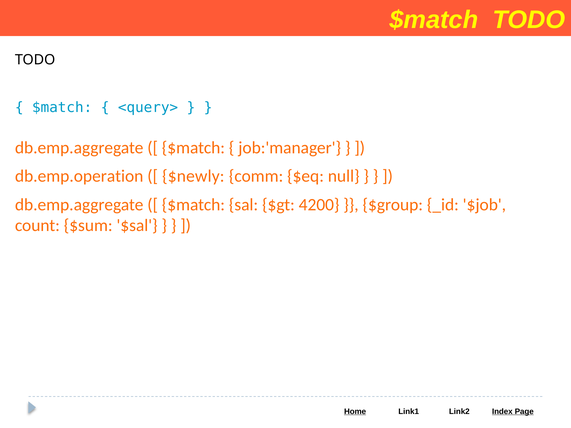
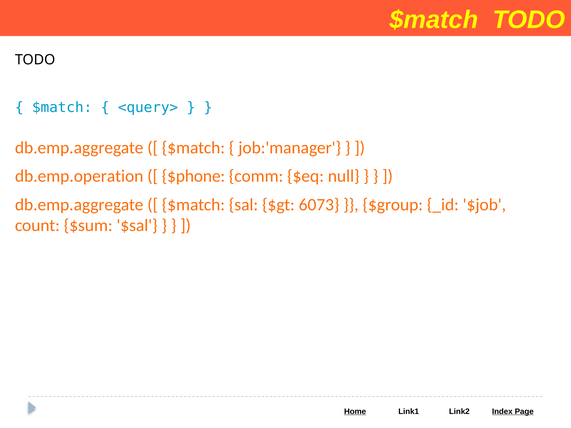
$newly: $newly -> $phone (193, 176)
4200: 4200 -> 6073 (319, 205)
